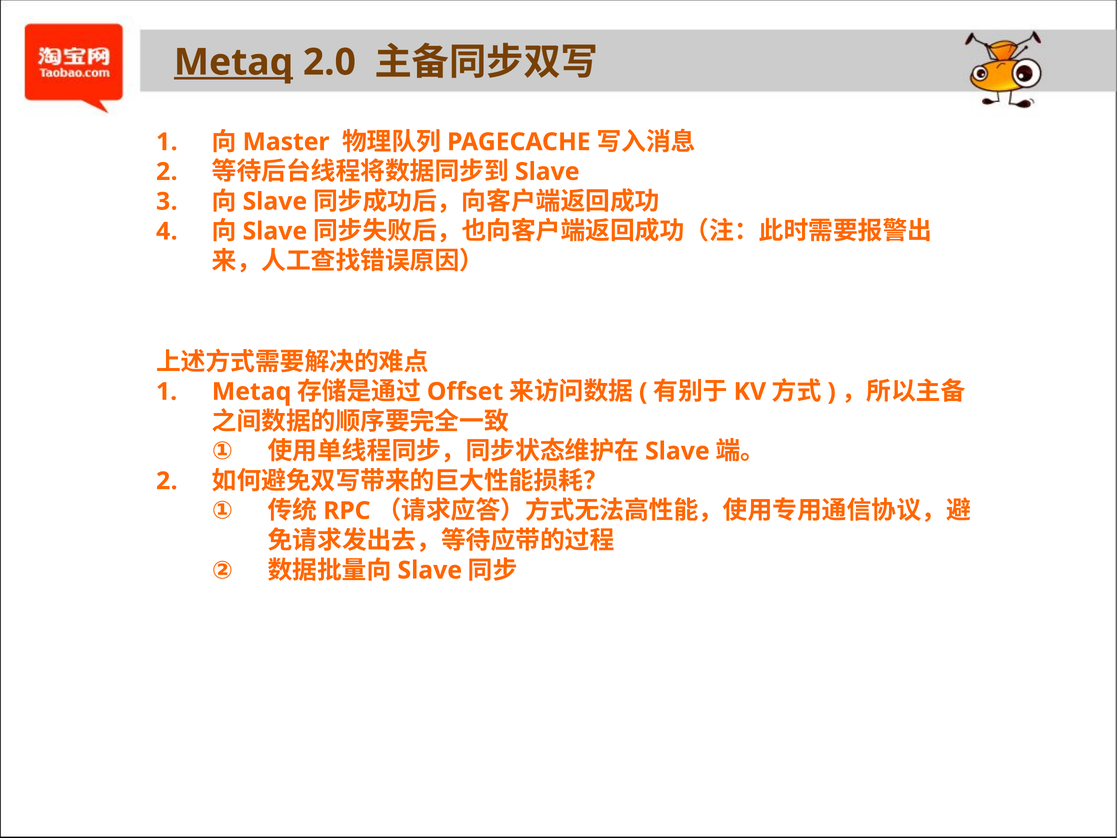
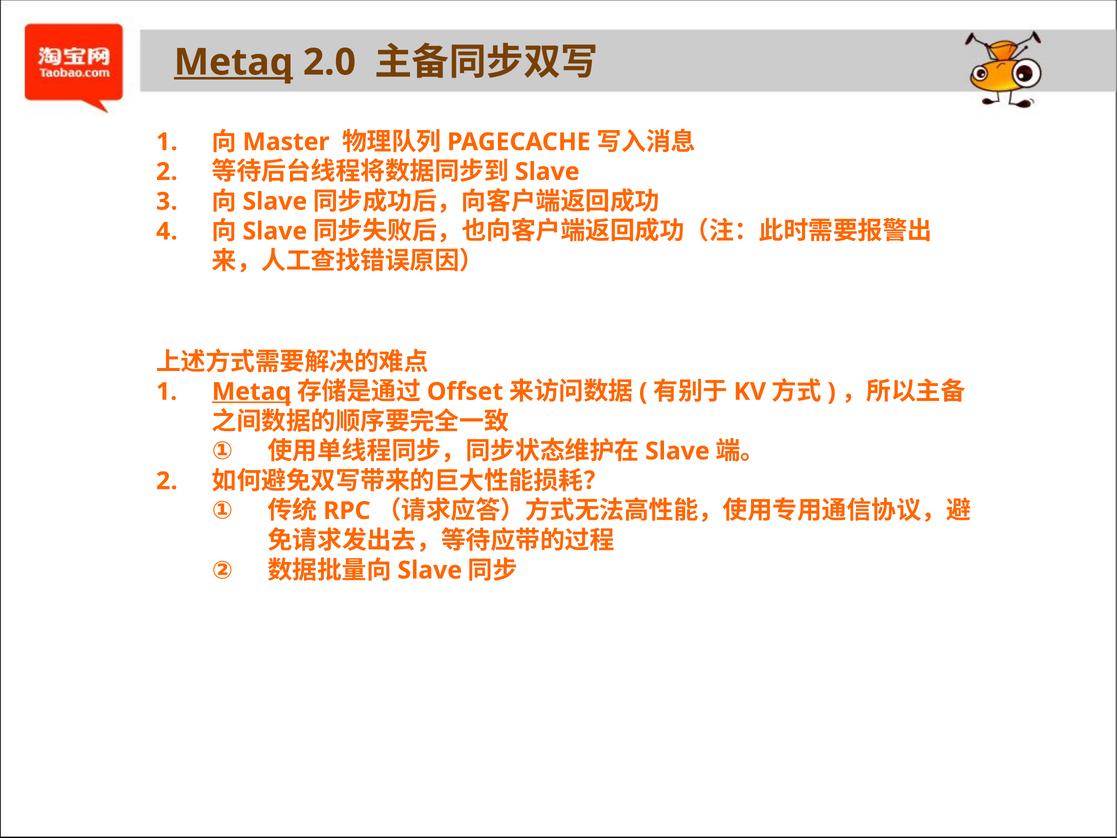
Metaq underline: none -> present (252, 392)
